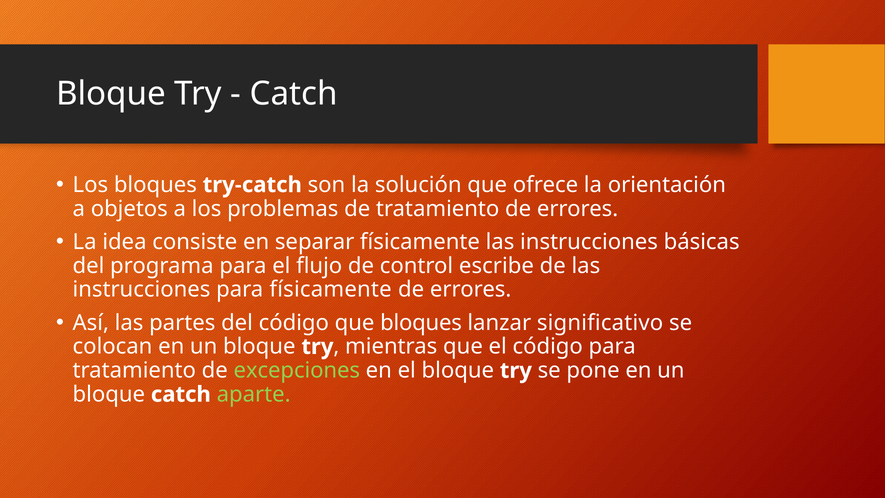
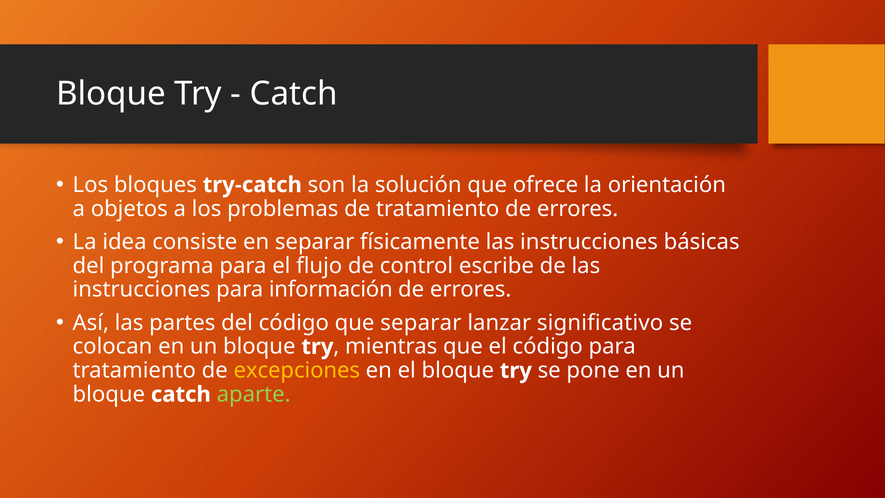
para físicamente: físicamente -> información (331, 290)
que bloques: bloques -> separar (421, 323)
excepciones colour: light green -> yellow (297, 370)
